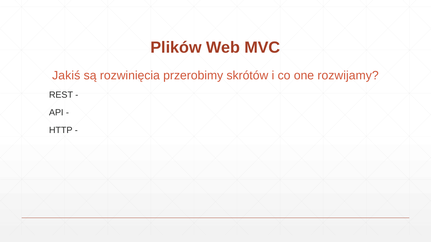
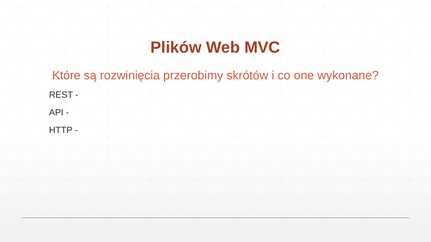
Jakiś: Jakiś -> Które (66, 76)
rozwijamy: rozwijamy -> wykonane (348, 76)
